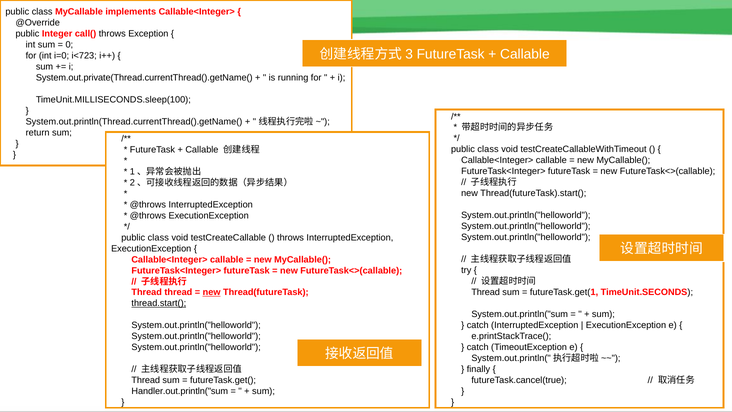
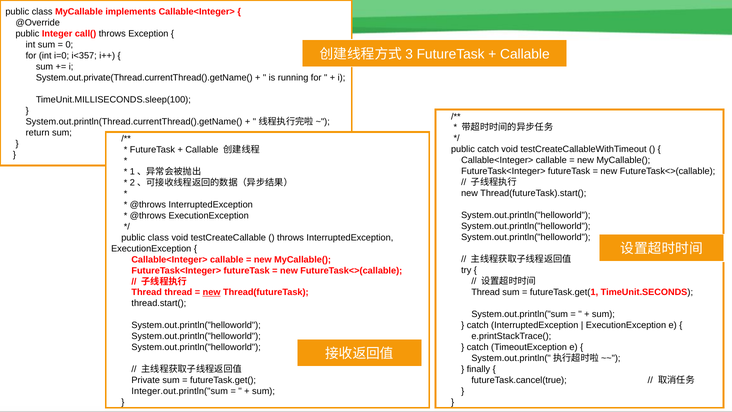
i<723: i<723 -> i<357 (84, 56)
class: class -> catch (488, 149)
thread.start( underline: present -> none (159, 303)
Thread: Thread -> Private (146, 380)
Handler.out.println("sum: Handler.out.println("sum -> Integer.out.println("sum (180, 391)
